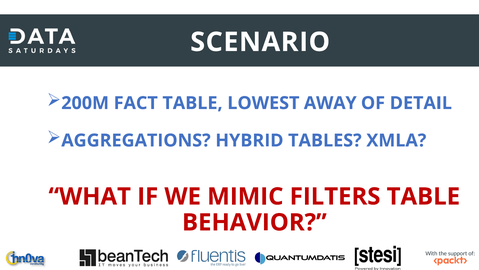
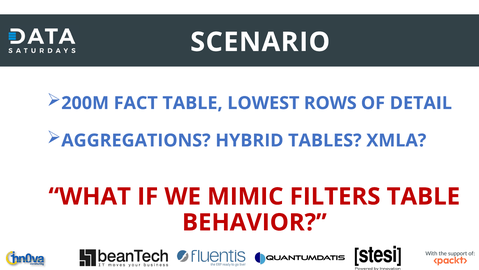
AWAY: AWAY -> ROWS (330, 103)
